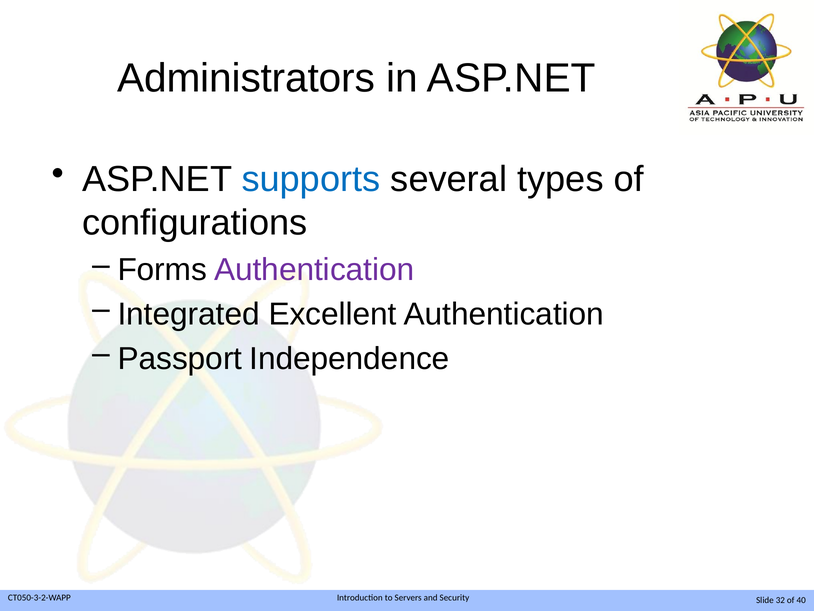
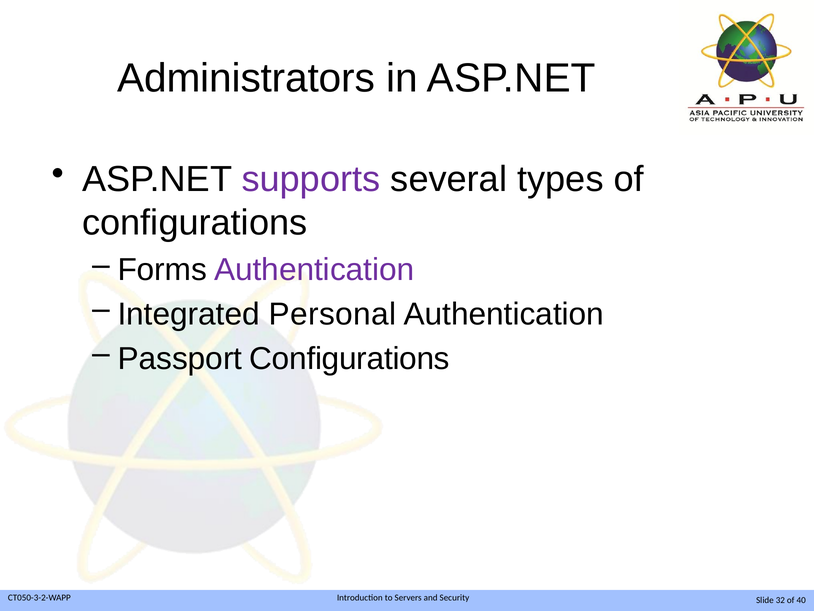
supports colour: blue -> purple (311, 179)
Excellent: Excellent -> Personal (333, 314)
Passport Independence: Independence -> Configurations (350, 358)
